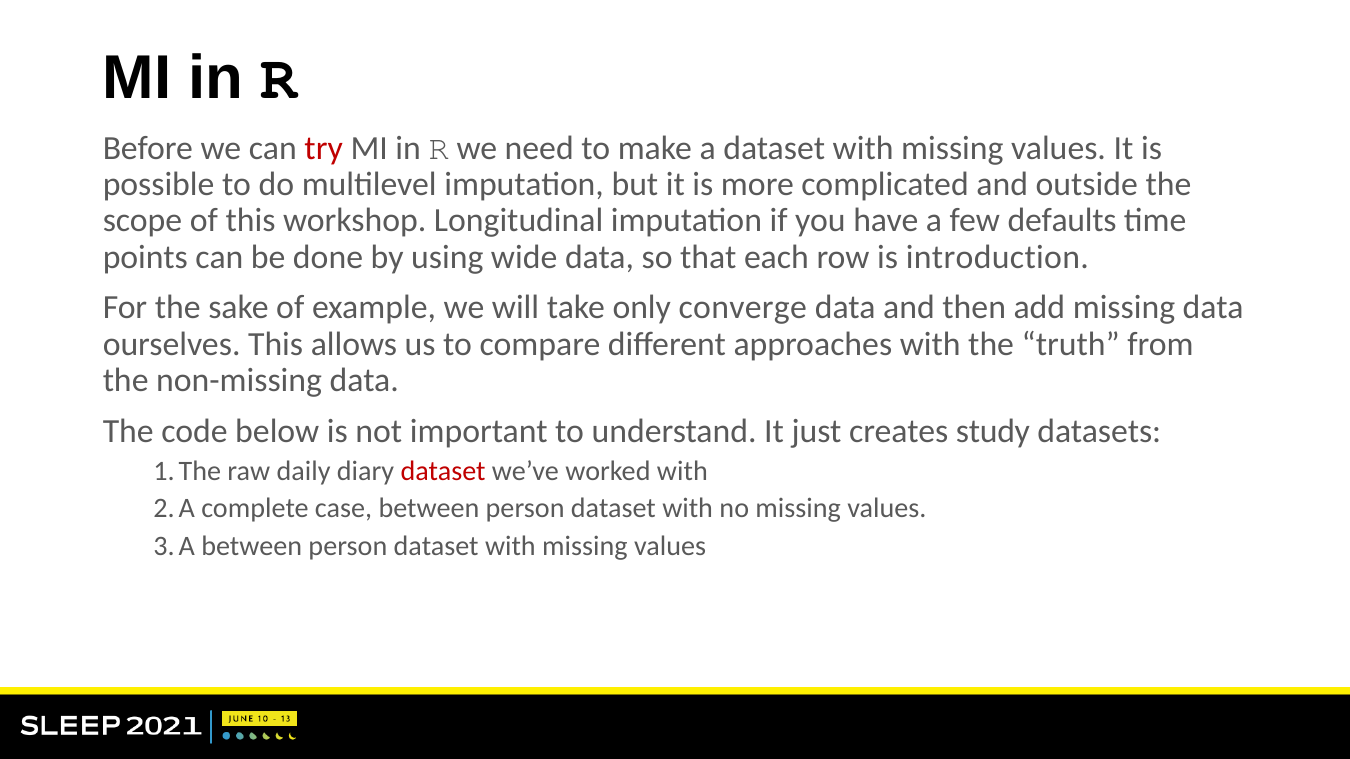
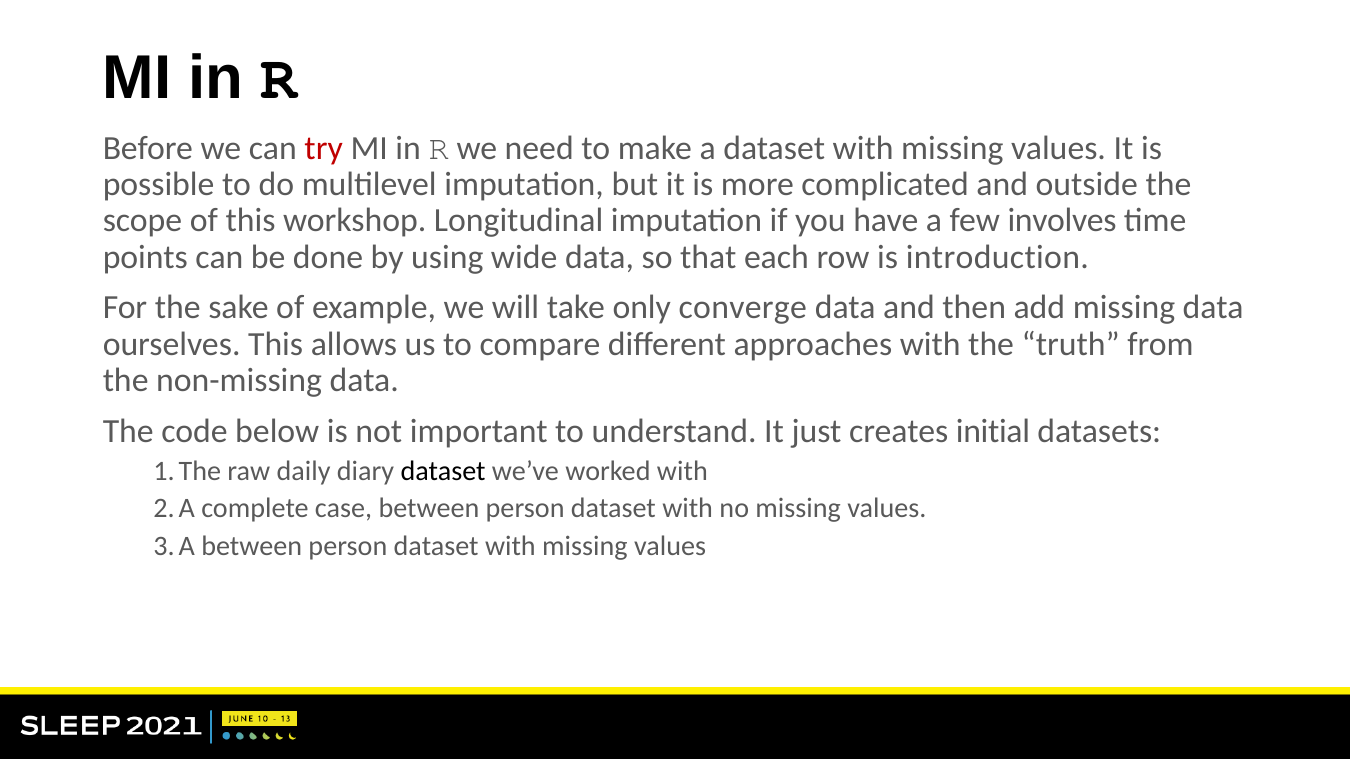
defaults: defaults -> involves (1062, 221)
study: study -> initial (993, 431)
dataset colour: red -> black (443, 472)
